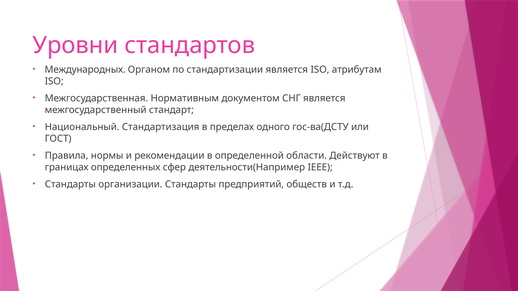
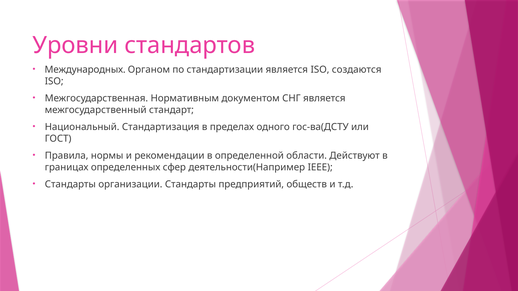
атрибутам: атрибутам -> создаются (357, 70)
